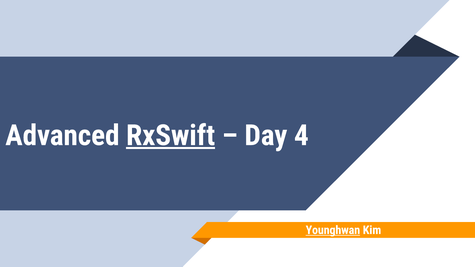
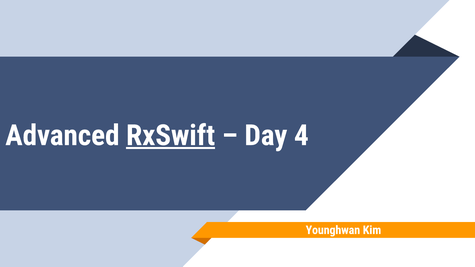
Younghwan underline: present -> none (333, 230)
